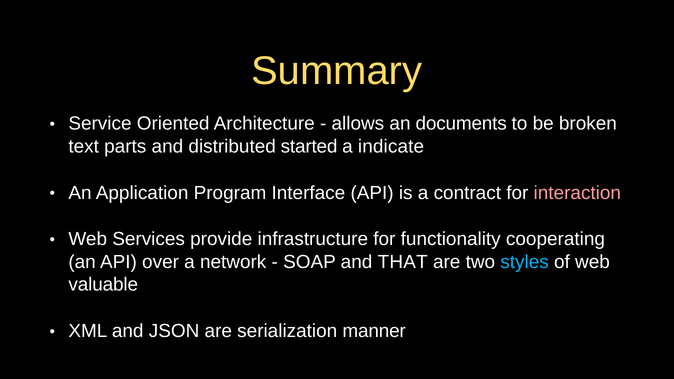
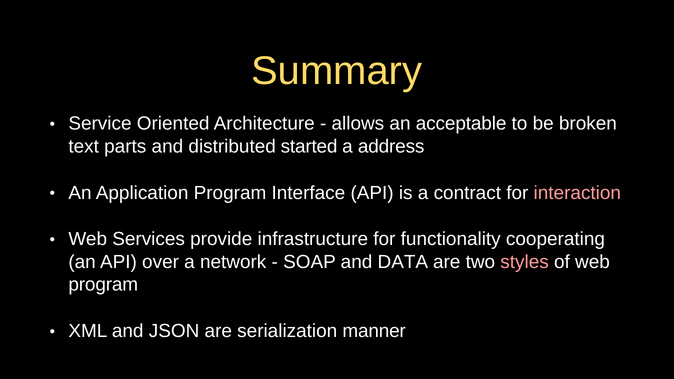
documents: documents -> acceptable (461, 124)
indicate: indicate -> address (391, 146)
THAT: THAT -> DATA (403, 262)
styles colour: light blue -> pink (525, 262)
valuable: valuable -> program (103, 285)
